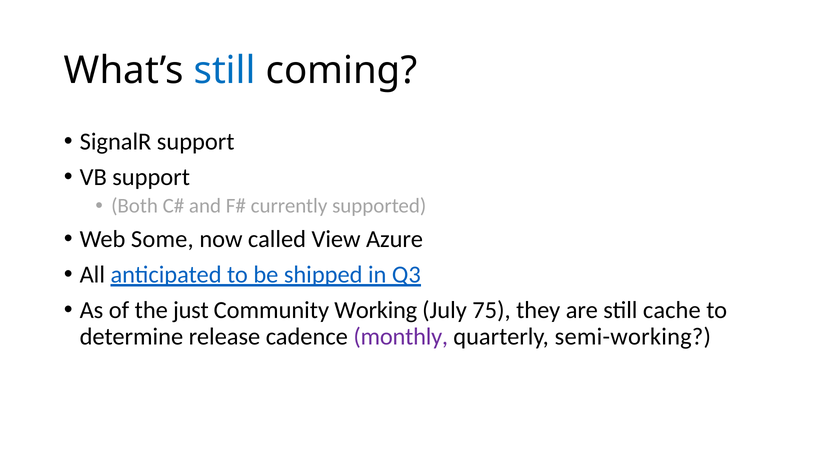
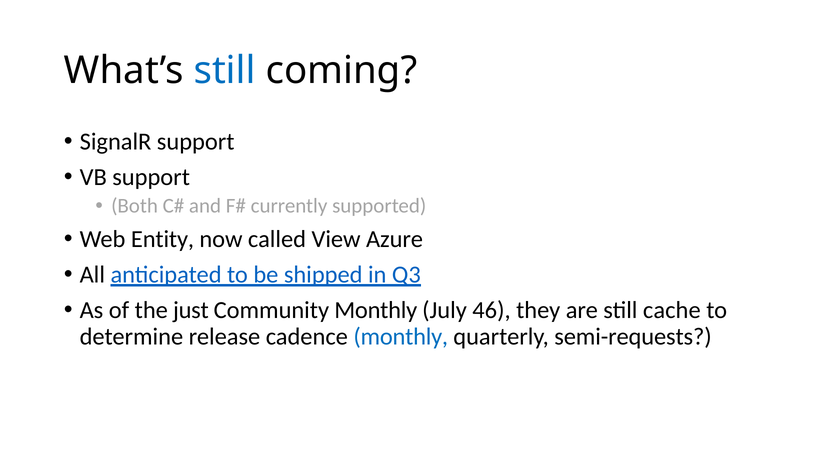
Some: Some -> Entity (163, 239)
Community Working: Working -> Monthly (376, 310)
75: 75 -> 46 (492, 310)
monthly colour: purple -> blue (401, 336)
semi-working: semi-working -> semi-requests (633, 336)
